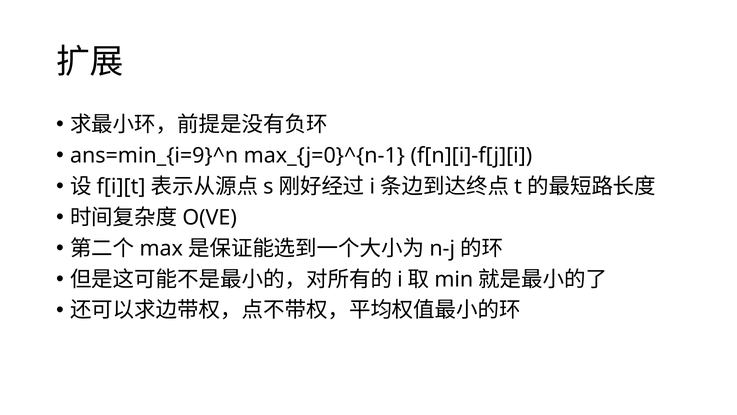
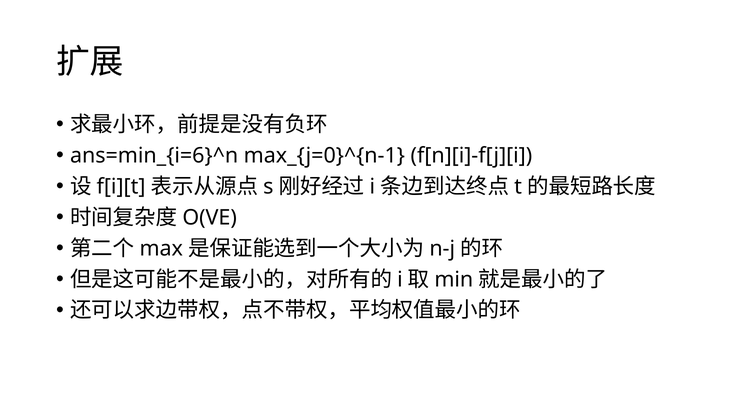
ans=min_{i=9}^n: ans=min_{i=9}^n -> ans=min_{i=6}^n (154, 156)
